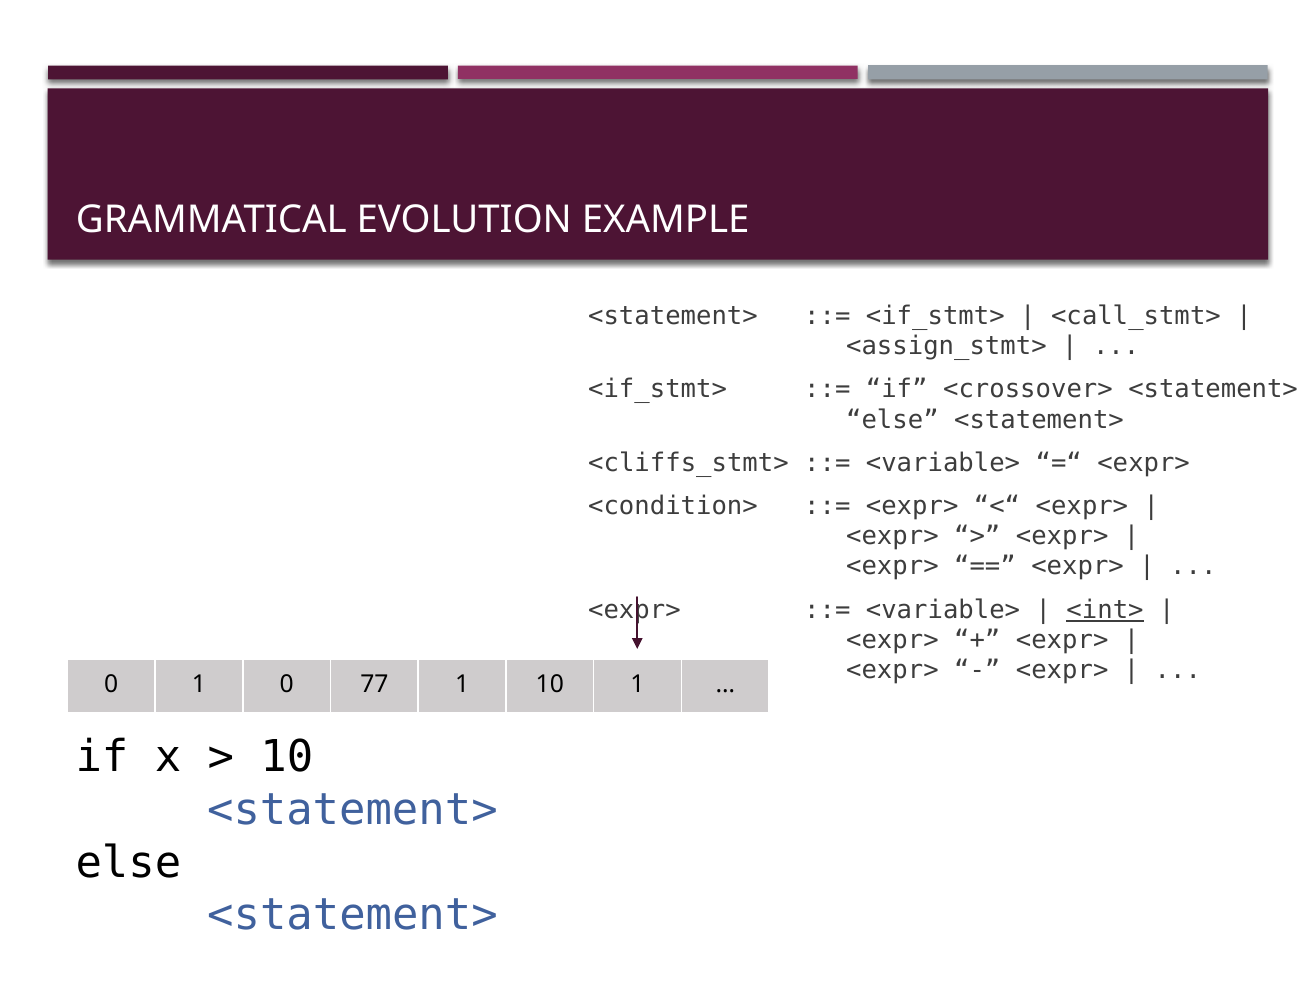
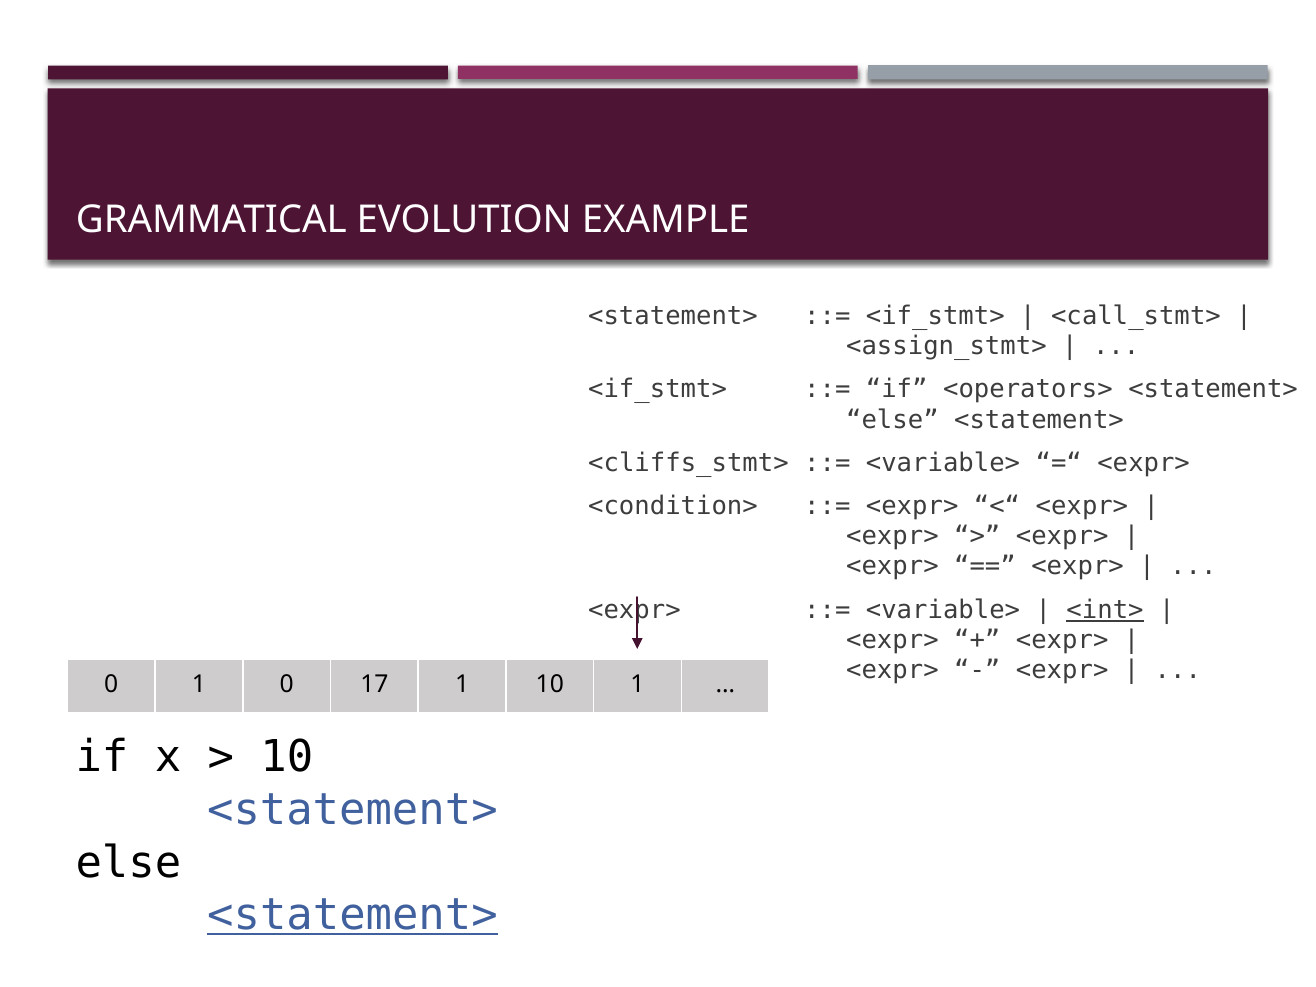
<crossover>: <crossover> -> <operators> (1028, 390)
77: 77 -> 17 (374, 684)
<statement> underline: none -> present (352, 915)
